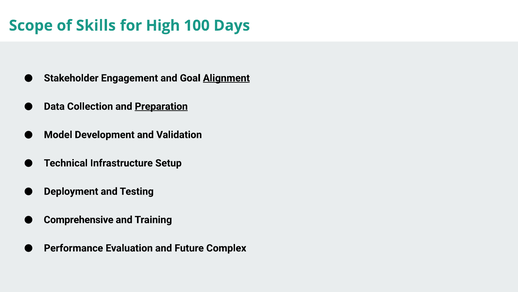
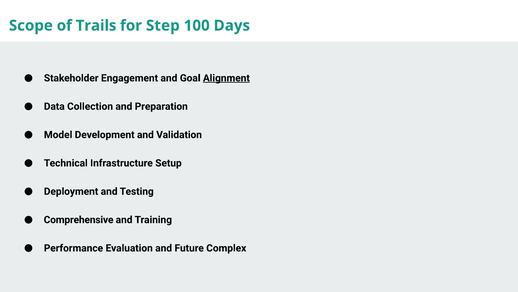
Skills: Skills -> Trails (96, 26)
High: High -> Step (163, 26)
Preparation underline: present -> none (161, 106)
